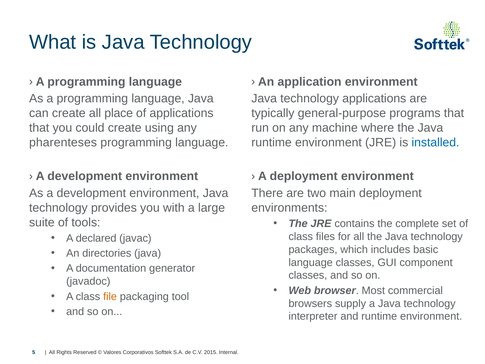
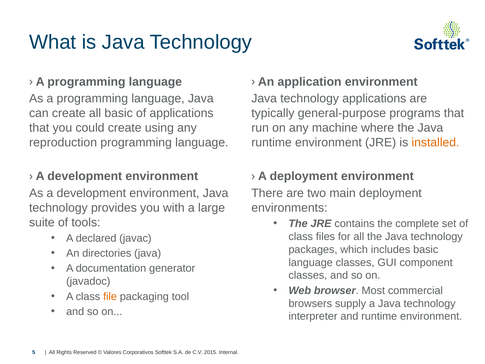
all place: place -> basic (119, 113)
pharenteses: pharenteses -> reproduction (63, 142)
installed colour: blue -> orange (435, 142)
